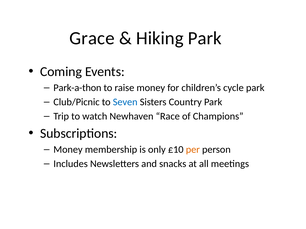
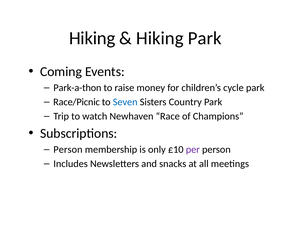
Grace: Grace -> Hiking (92, 38)
Club/Picnic: Club/Picnic -> Race/Picnic (77, 102)
Money: Money -> Person (68, 150)
per colour: orange -> purple (193, 150)
